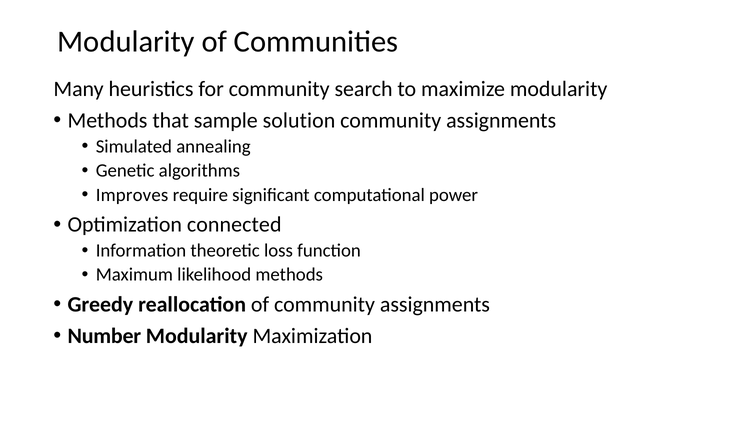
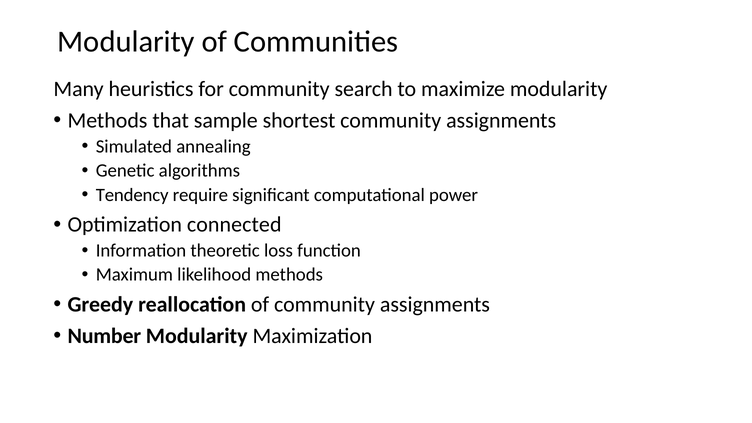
solution: solution -> shortest (299, 121)
Improves: Improves -> Tendency (132, 195)
